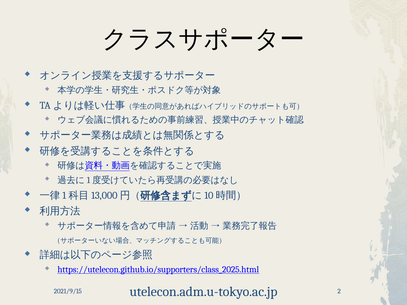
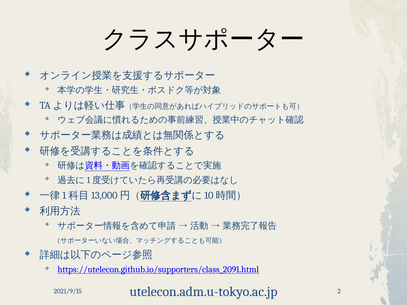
https://utelecon.github.io/supporters/class_2025.html: https://utelecon.github.io/supporters/class_2025.html -> https://utelecon.github.io/supporters/class_2091.html (158, 270)
